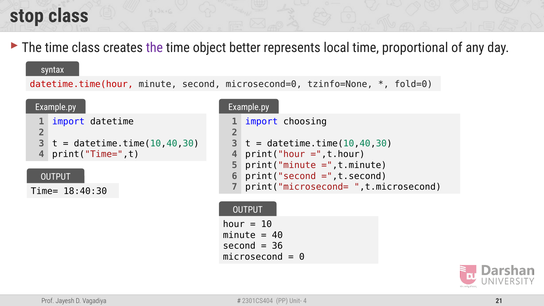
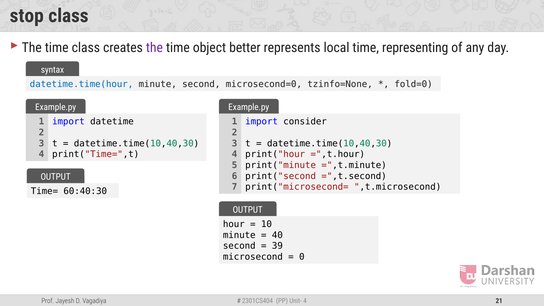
proportional: proportional -> representing (415, 48)
datetime.time(hour colour: red -> blue (82, 84)
choosing: choosing -> consider (305, 122)
18:40:30: 18:40:30 -> 60:40:30 (85, 191)
36: 36 -> 39 (277, 246)
